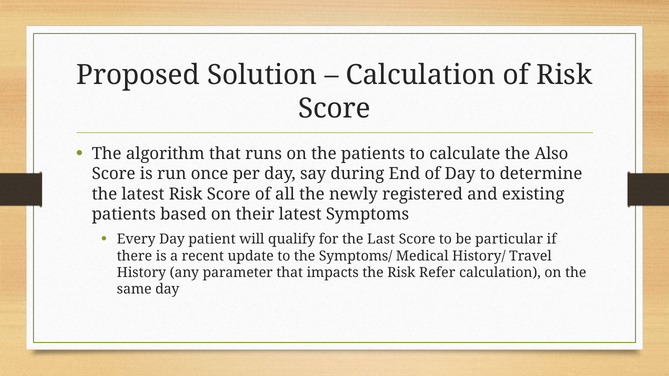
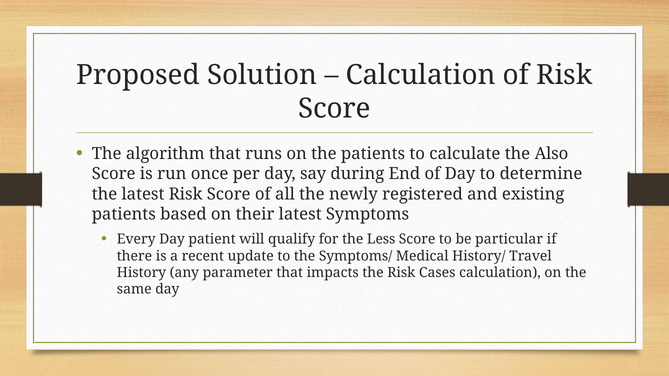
Last: Last -> Less (381, 239)
Refer: Refer -> Cases (437, 273)
